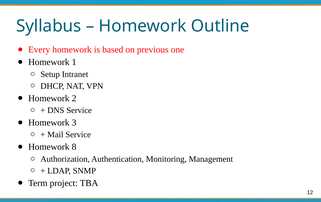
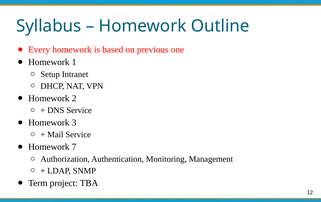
8: 8 -> 7 (74, 147)
